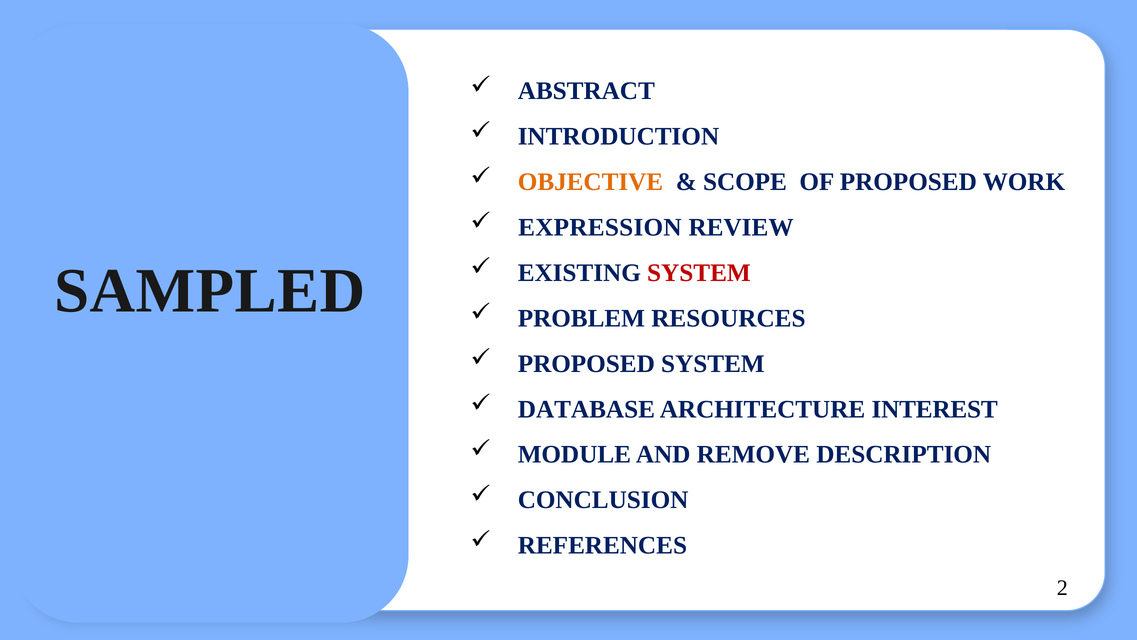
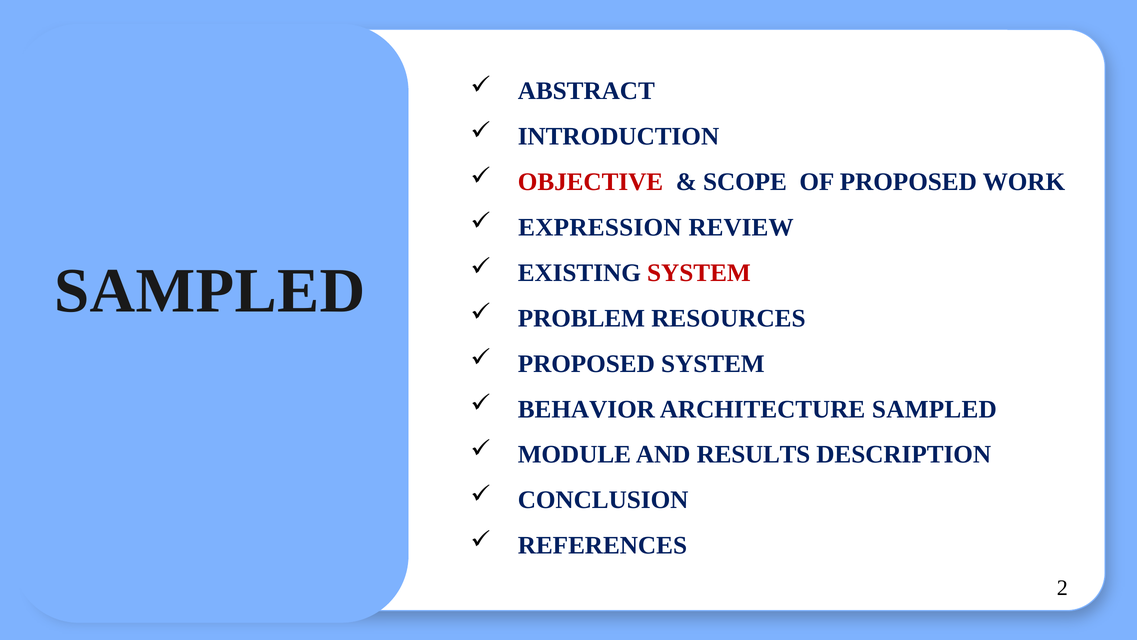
OBJECTIVE colour: orange -> red (590, 182)
DATABASE: DATABASE -> BEHAVIOR (586, 409)
ARCHITECTURE INTEREST: INTEREST -> SAMPLED (934, 409)
REMOVE: REMOVE -> RESULTS (753, 454)
